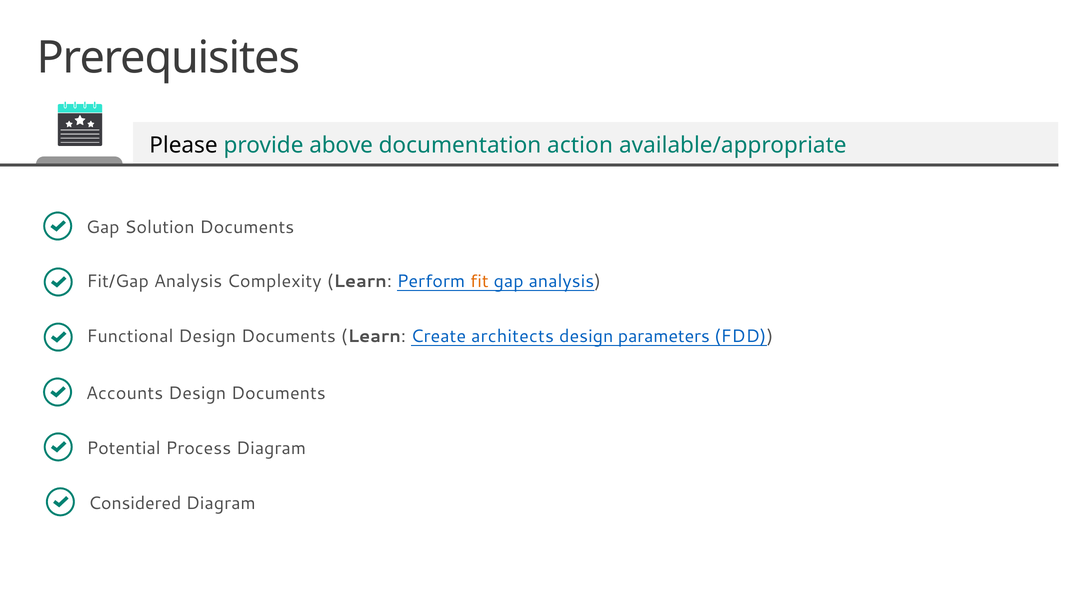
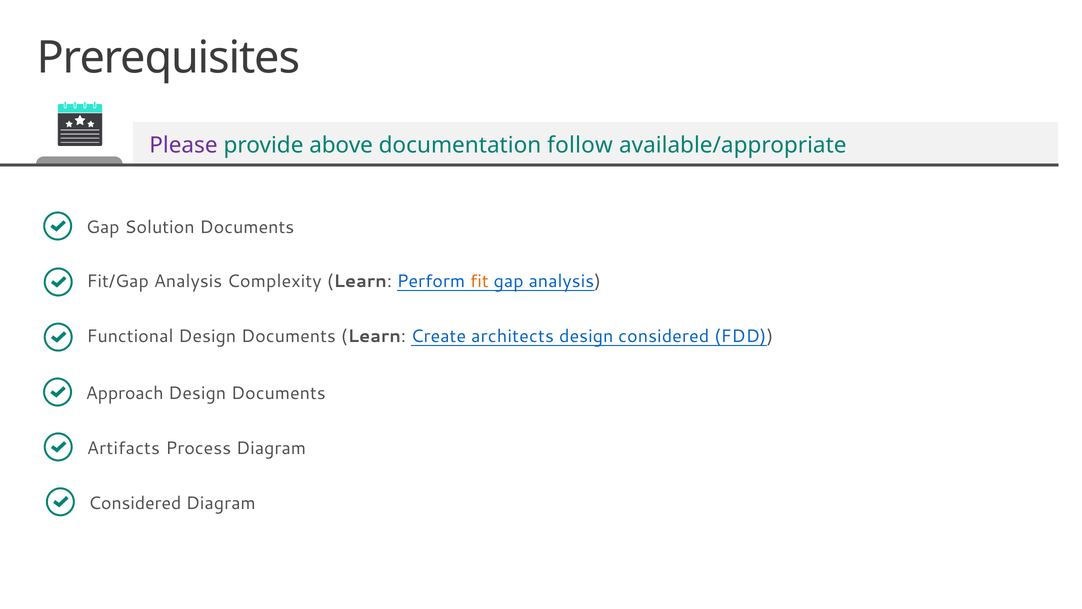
Please colour: black -> purple (183, 145)
action: action -> follow (580, 145)
design parameters: parameters -> considered (664, 336)
Accounts: Accounts -> Approach (125, 393)
Potential: Potential -> Artifacts (123, 448)
